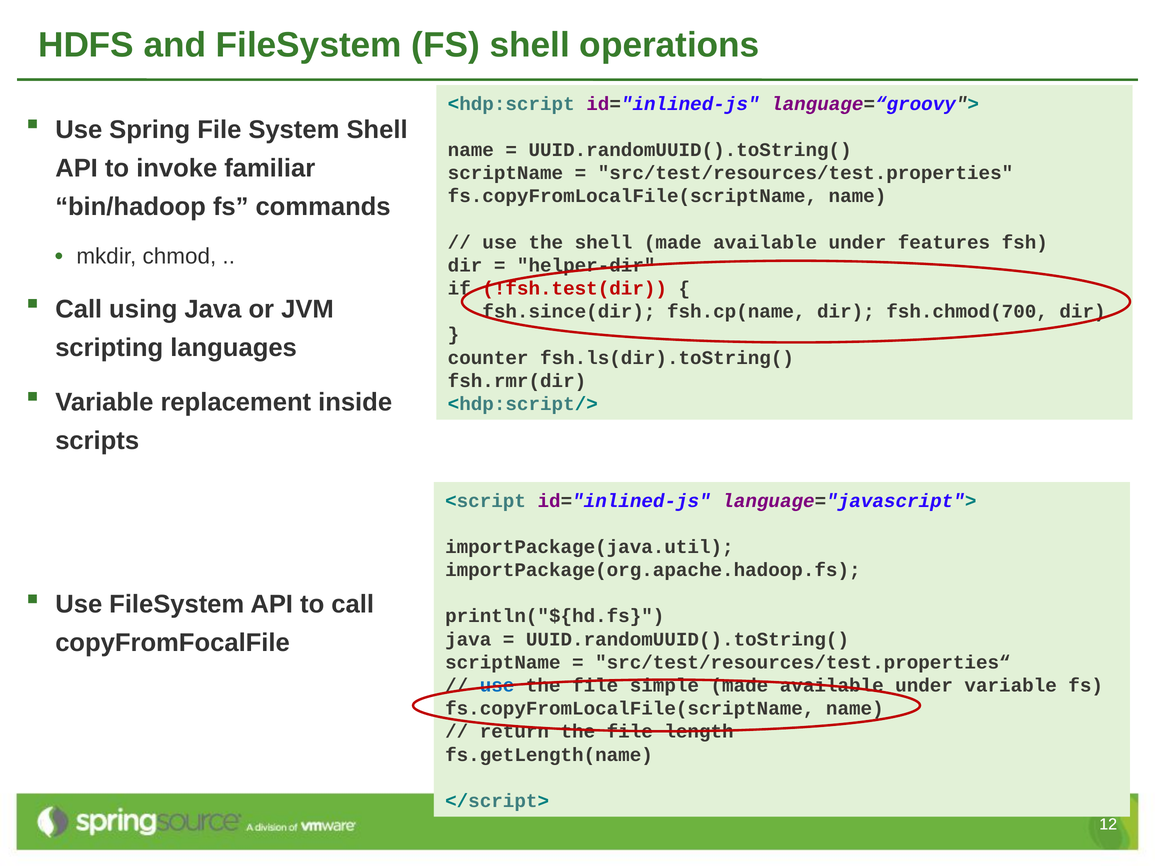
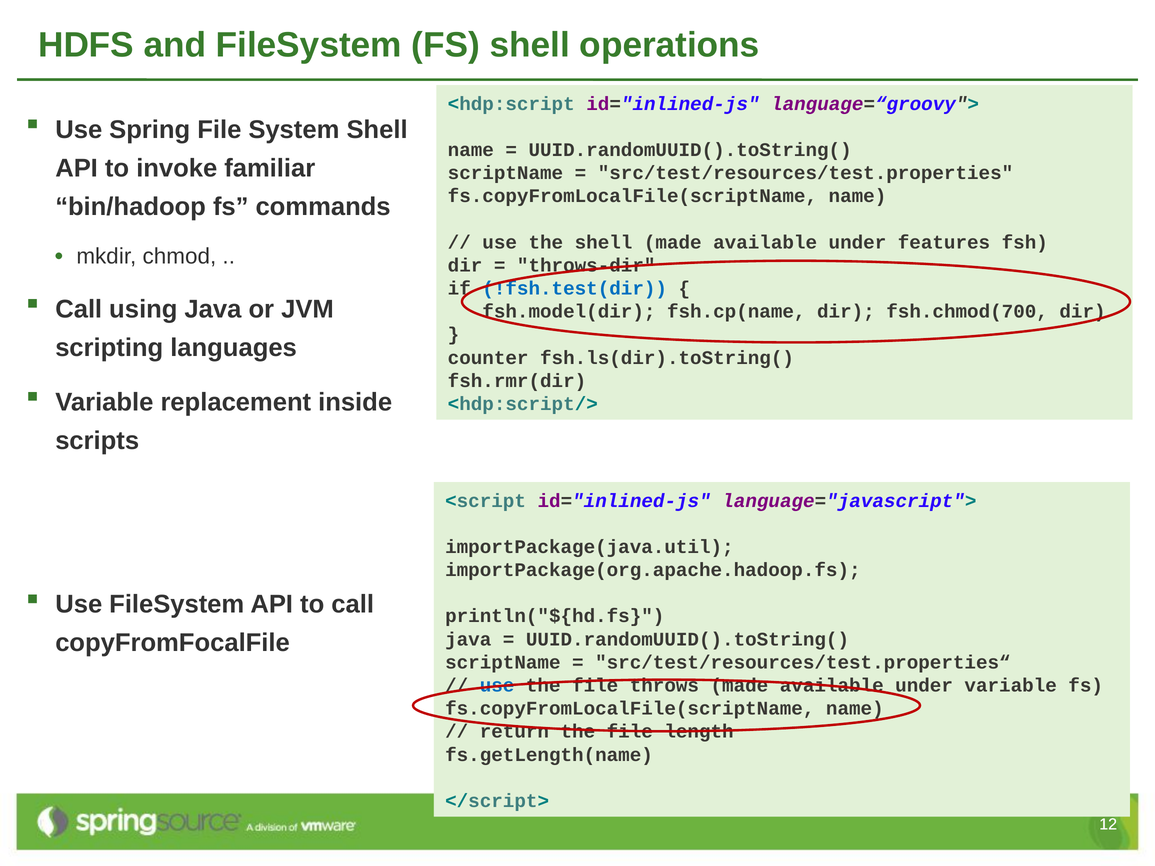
helper-dir: helper-dir -> throws-dir (586, 265)
!fsh.test(dir colour: red -> blue (575, 288)
fsh.since(dir: fsh.since(dir -> fsh.model(dir (569, 312)
simple: simple -> throws (664, 686)
